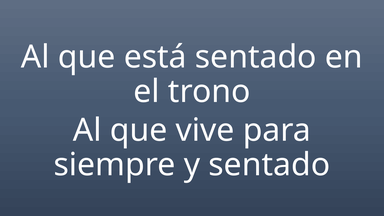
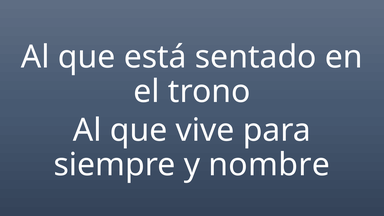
y sentado: sentado -> nombre (269, 165)
